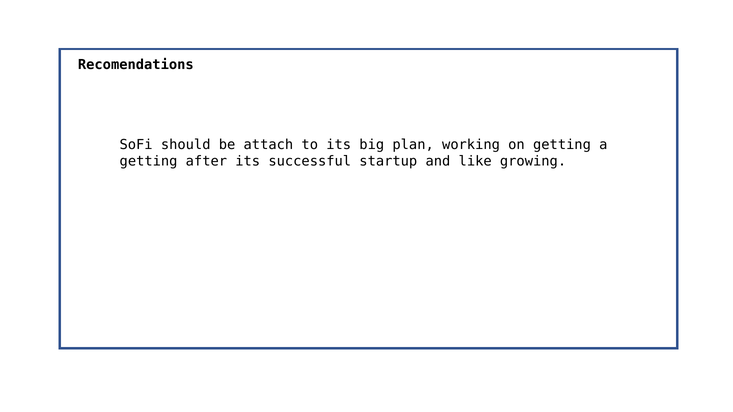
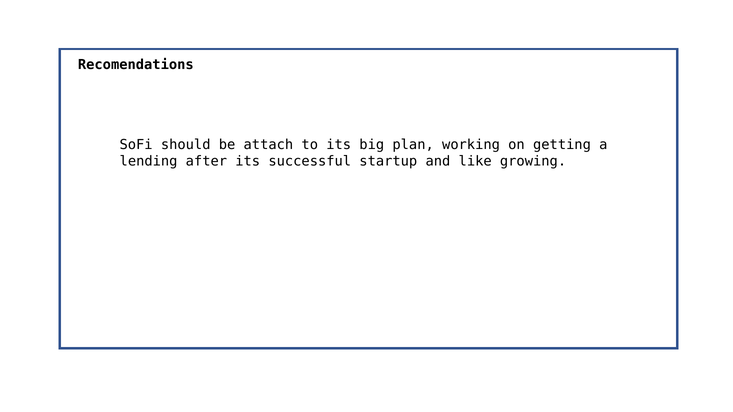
getting: getting -> lending (149, 161)
